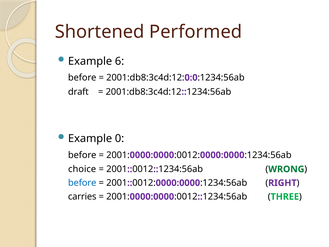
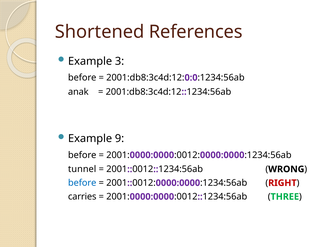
Performed: Performed -> References (196, 32)
6: 6 -> 3 (120, 61)
draft: draft -> anak (78, 92)
0: 0 -> 9 (120, 138)
choice: choice -> tunnel (82, 169)
WRONG colour: green -> black (286, 169)
RIGHT colour: purple -> red (282, 183)
